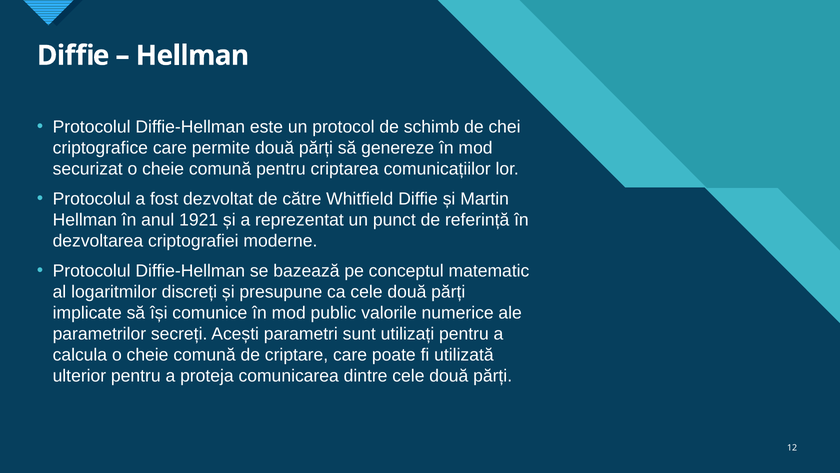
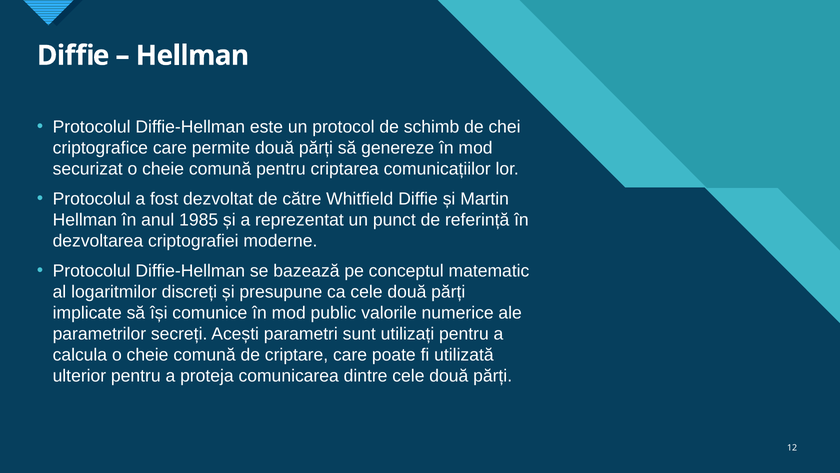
1921: 1921 -> 1985 (199, 220)
